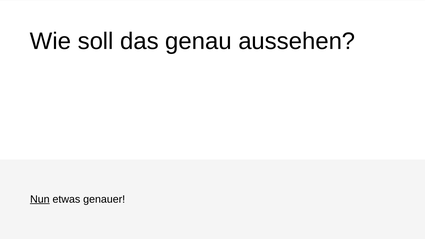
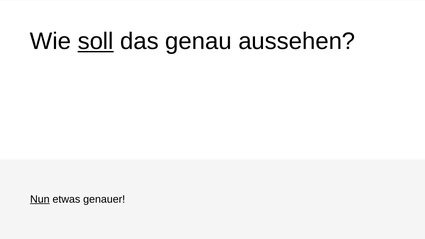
soll underline: none -> present (96, 41)
